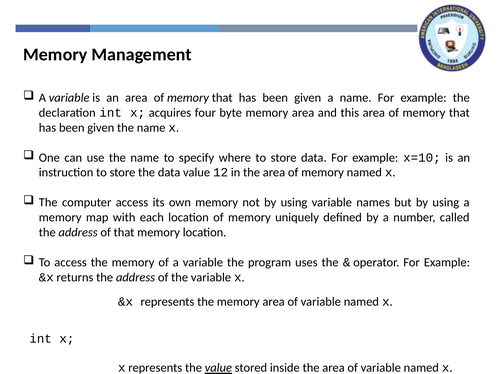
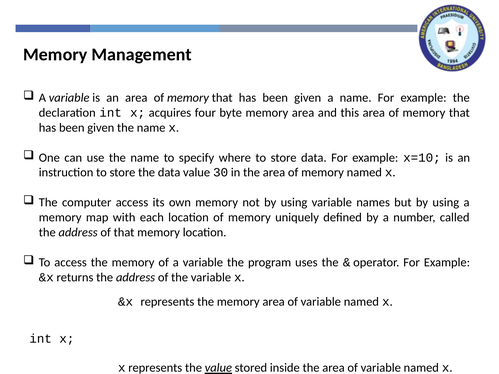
12: 12 -> 30 (221, 173)
